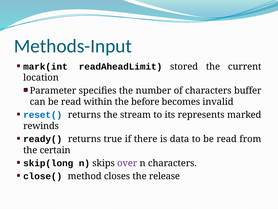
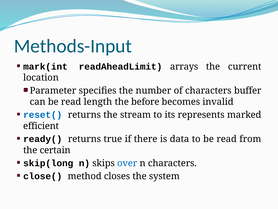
stored: stored -> arrays (184, 66)
within: within -> length (98, 102)
rewinds: rewinds -> efficient (41, 126)
over colour: purple -> blue (127, 163)
release: release -> system (164, 176)
